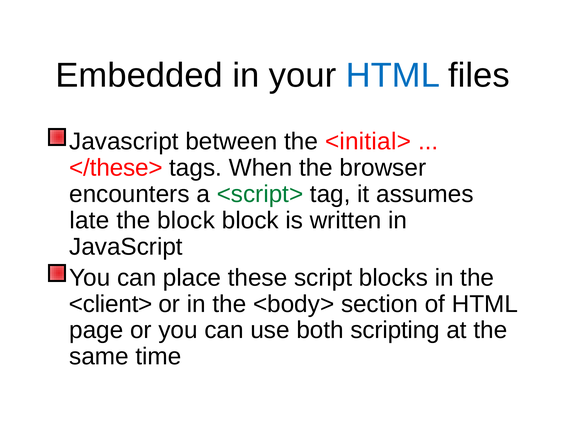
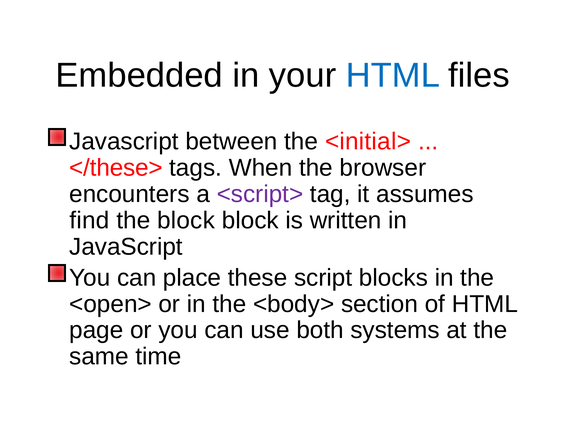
<script> colour: green -> purple (260, 194)
late: late -> find (89, 221)
<client>: <client> -> <open> (110, 304)
scripting: scripting -> systems (395, 331)
